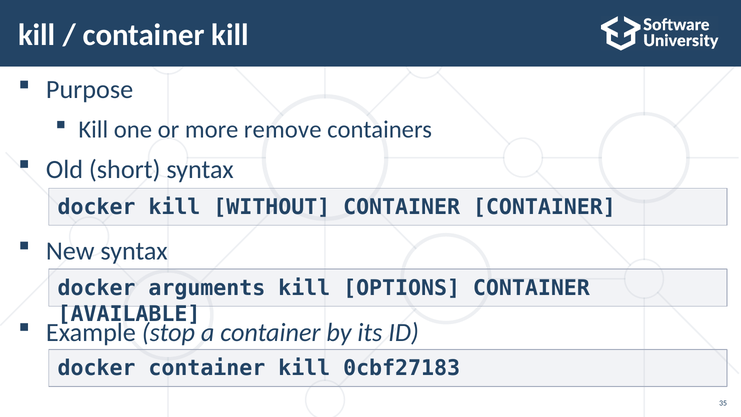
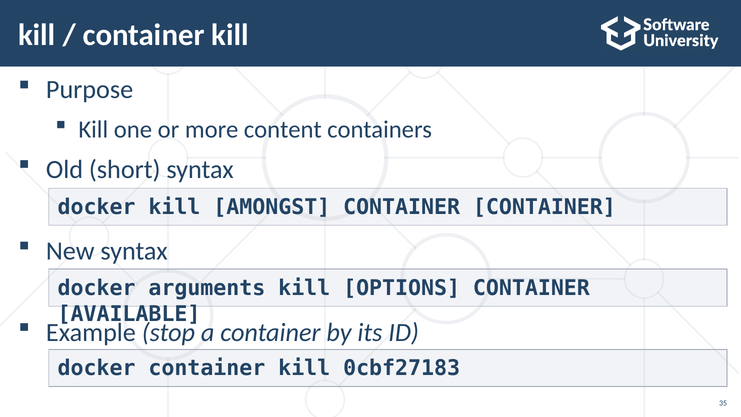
remove: remove -> content (283, 129)
WITHOUT: WITHOUT -> AMONGST (272, 207)
